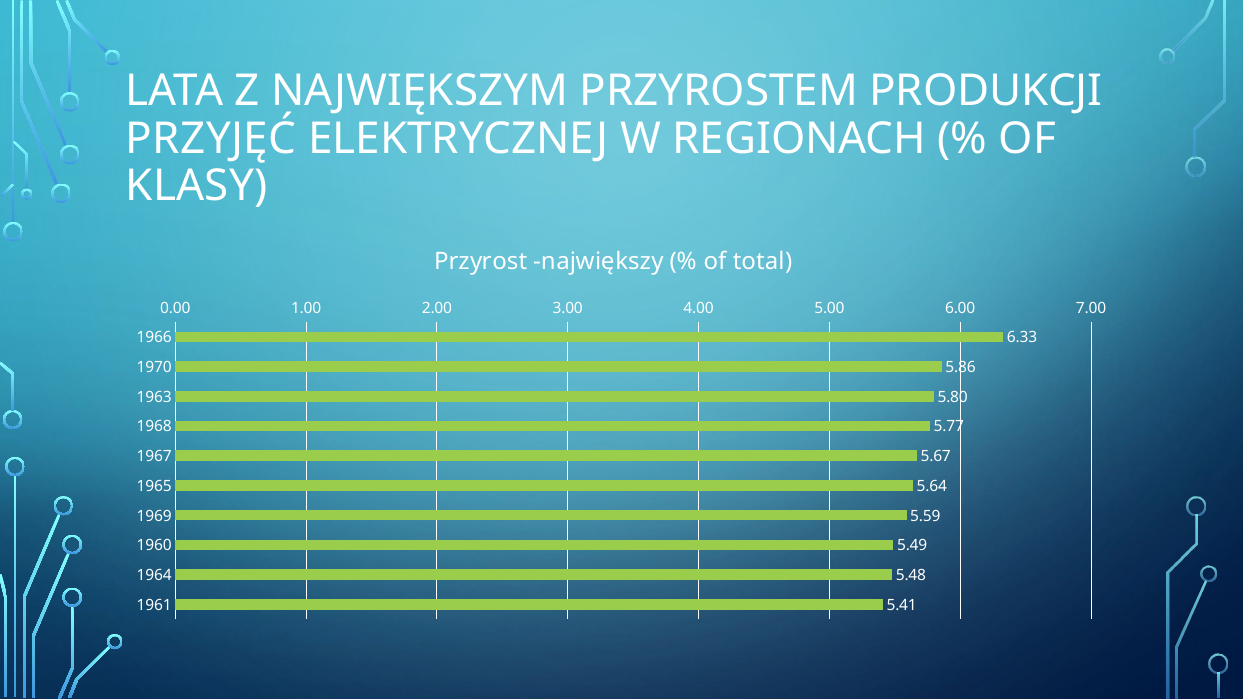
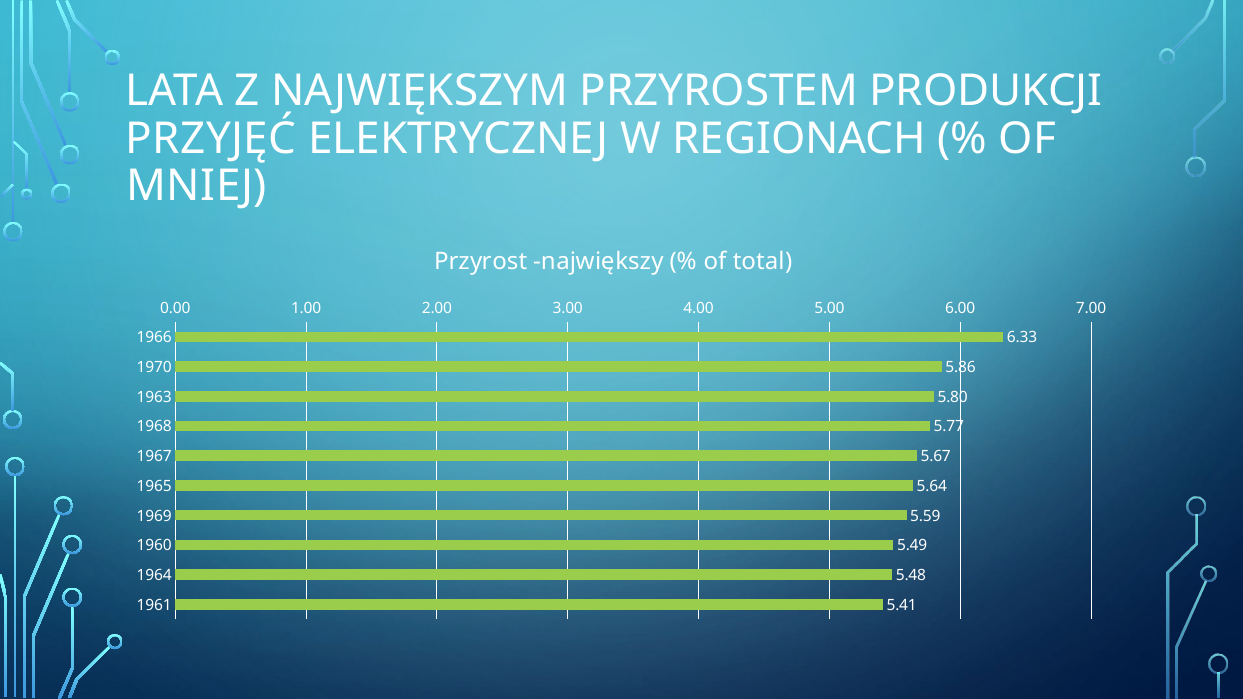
KLASY: KLASY -> MNIEJ (197, 186)
